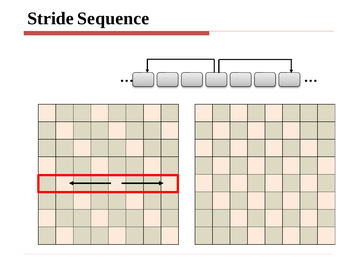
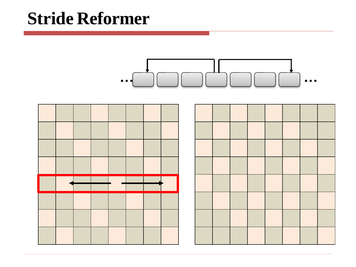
Sequence: Sequence -> Reformer (113, 19)
